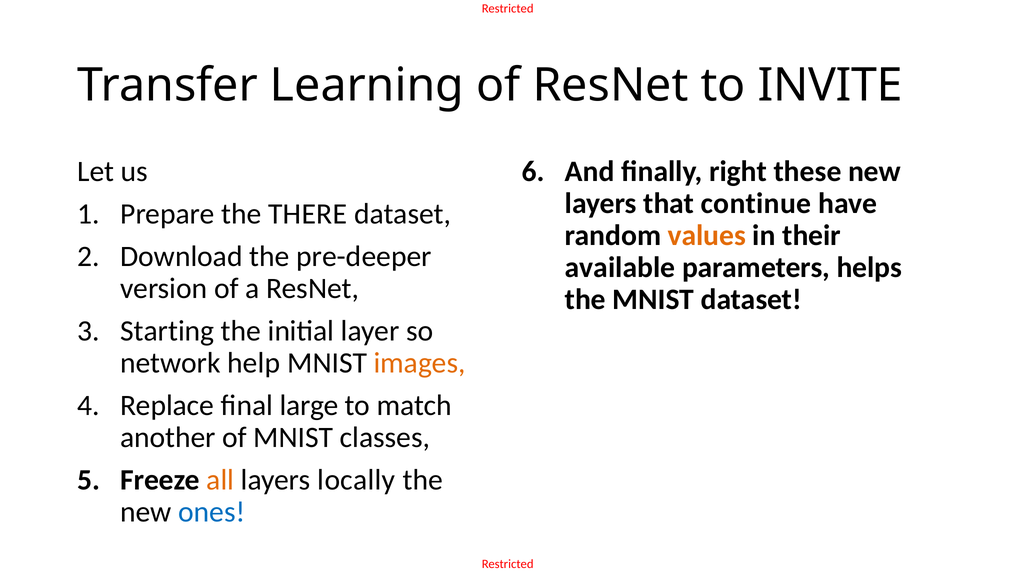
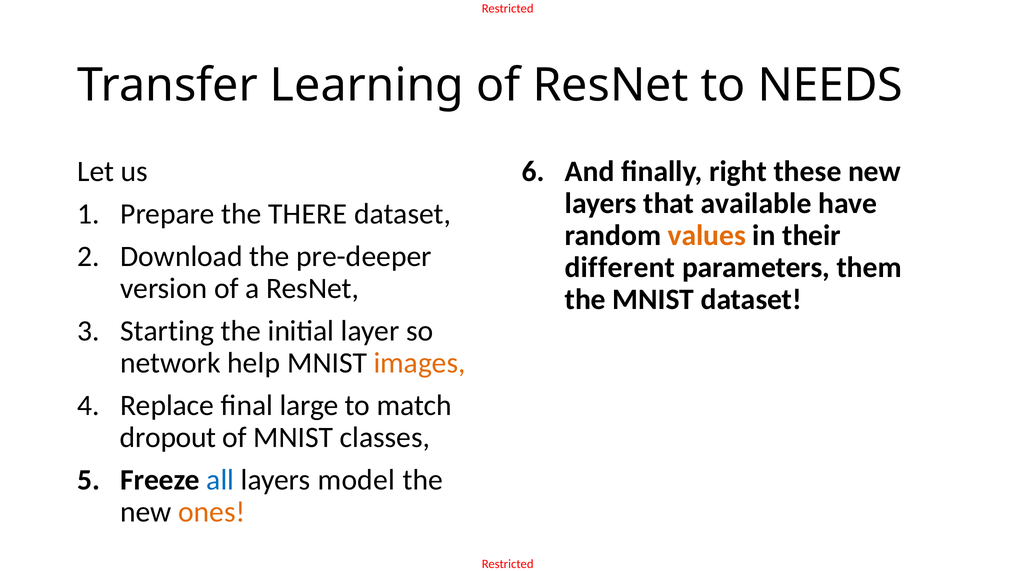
INVITE: INVITE -> NEEDS (830, 85)
continue: continue -> available (756, 204)
available: available -> different (620, 268)
helps: helps -> them (869, 268)
another: another -> dropout (168, 438)
all colour: orange -> blue (220, 480)
locally: locally -> model (356, 480)
ones colour: blue -> orange (212, 512)
